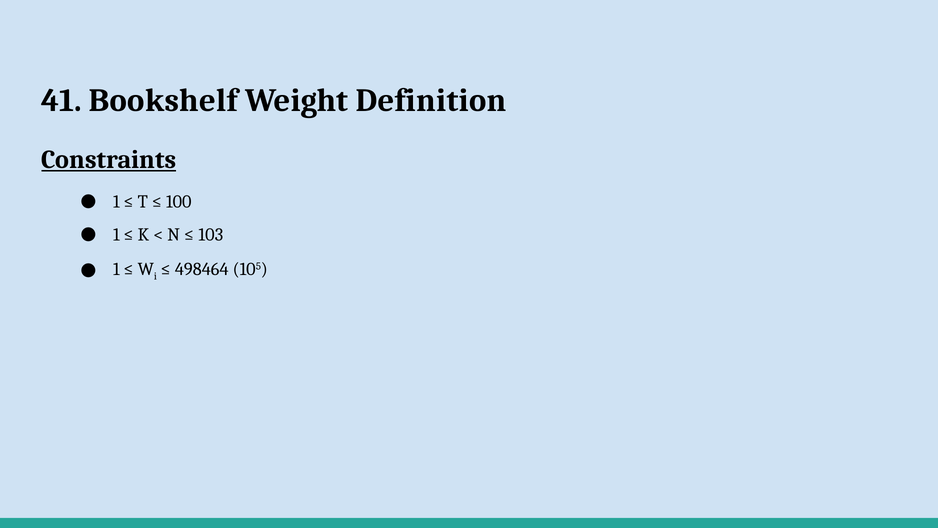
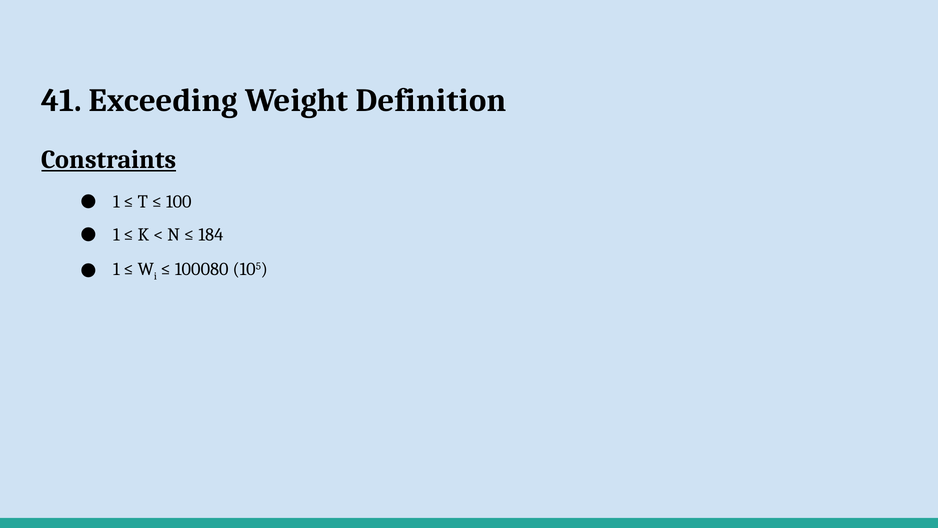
Bookshelf: Bookshelf -> Exceeding (163, 100)
103: 103 -> 184 (211, 234)
498464: 498464 -> 100080 (202, 269)
